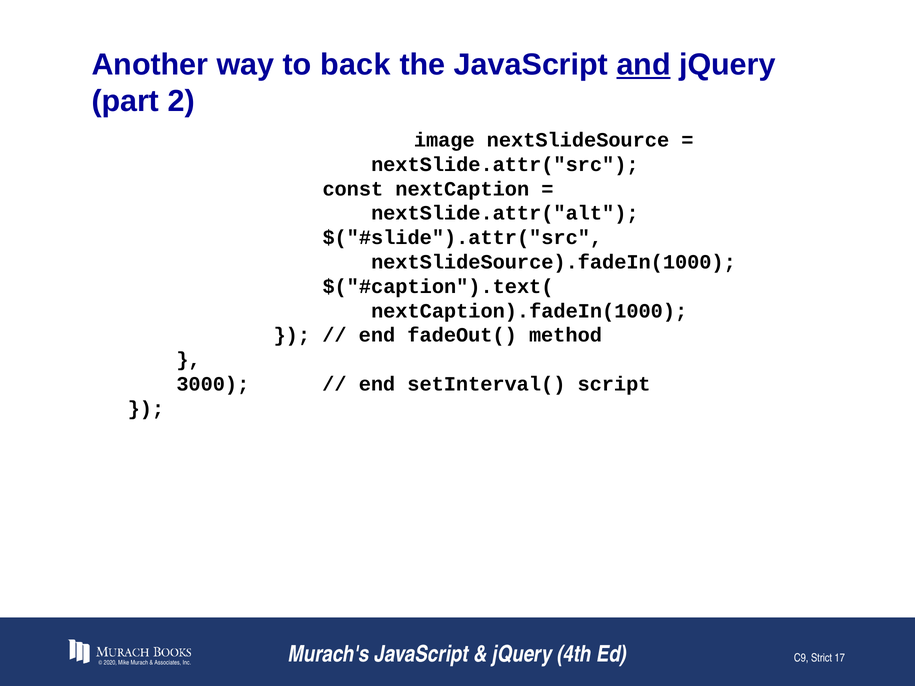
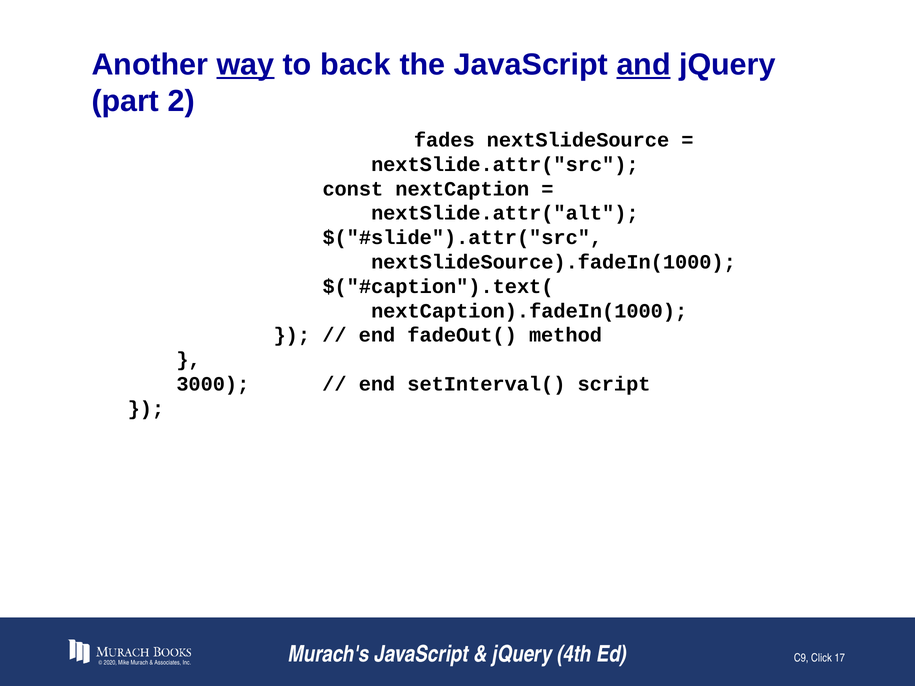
way underline: none -> present (246, 65)
image: image -> fades (444, 140)
Strict: Strict -> Click (821, 658)
